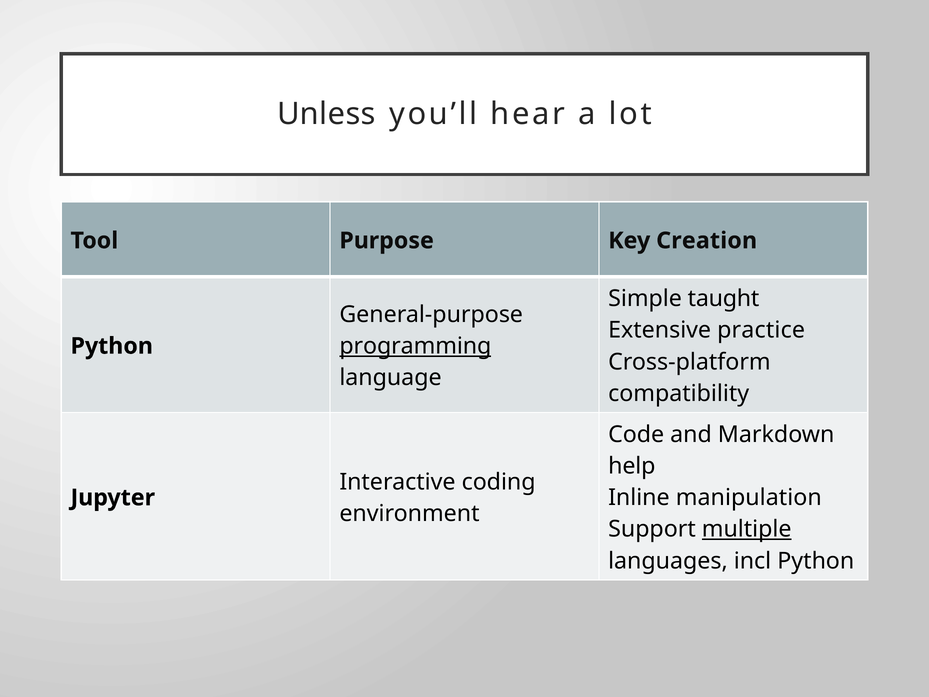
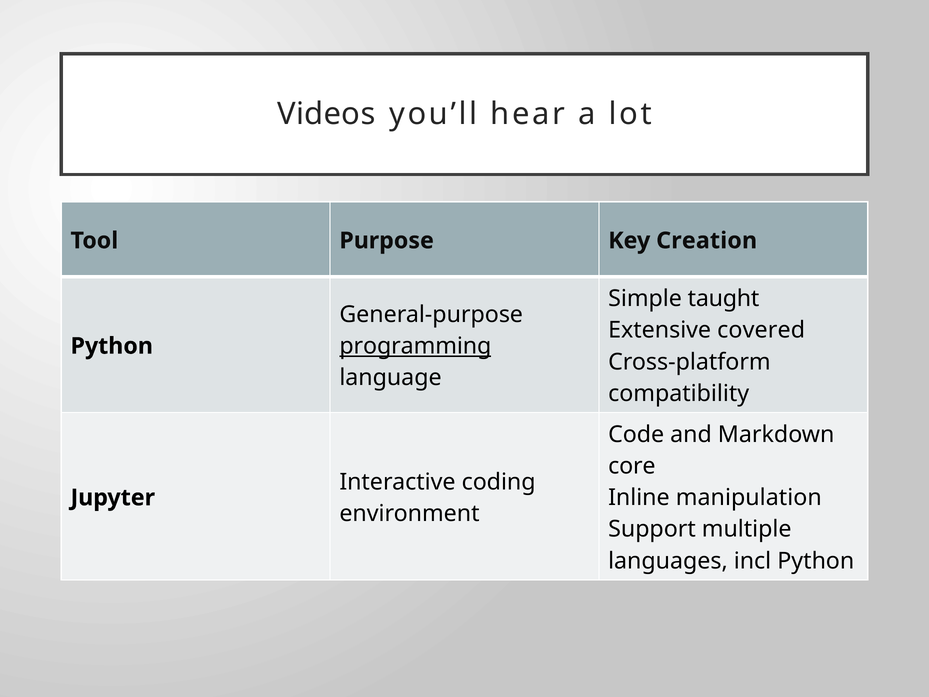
Unless: Unless -> Videos (326, 114)
practice: practice -> covered (761, 330)
help: help -> core (632, 466)
multiple underline: present -> none (747, 529)
